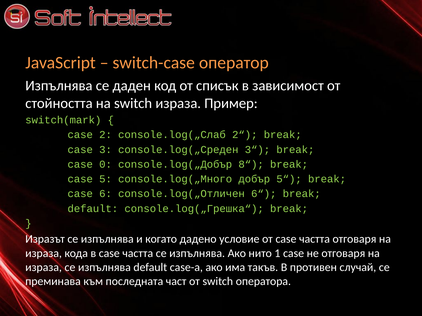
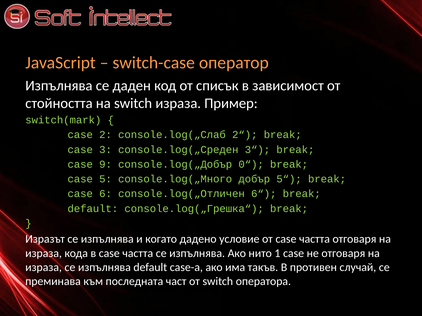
0: 0 -> 9 (106, 165)
8“: 8“ -> 0“ (251, 165)
